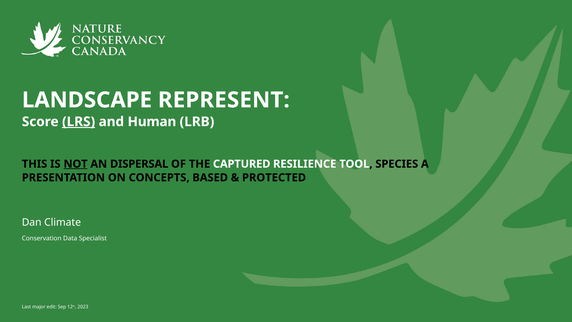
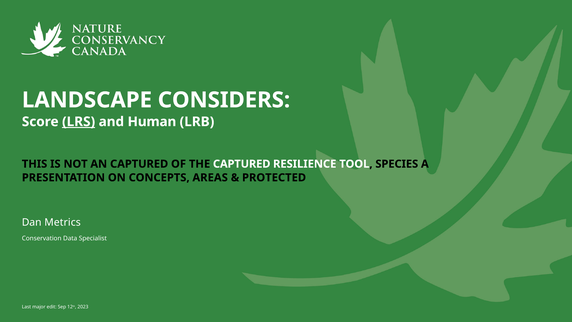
REPRESENT: REPRESENT -> CONSIDERS (224, 100)
NOT underline: present -> none (76, 164)
AN DISPERSAL: DISPERSAL -> CAPTURED (139, 164)
BASED: BASED -> AREAS (210, 177)
Climate: Climate -> Metrics (63, 222)
